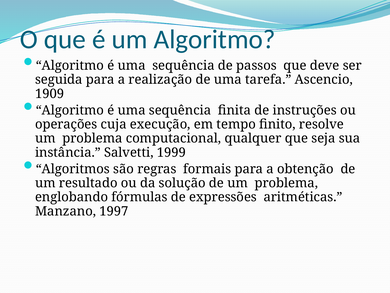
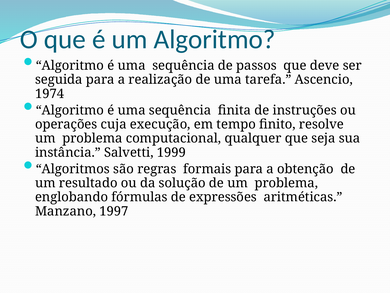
1909: 1909 -> 1974 (50, 94)
